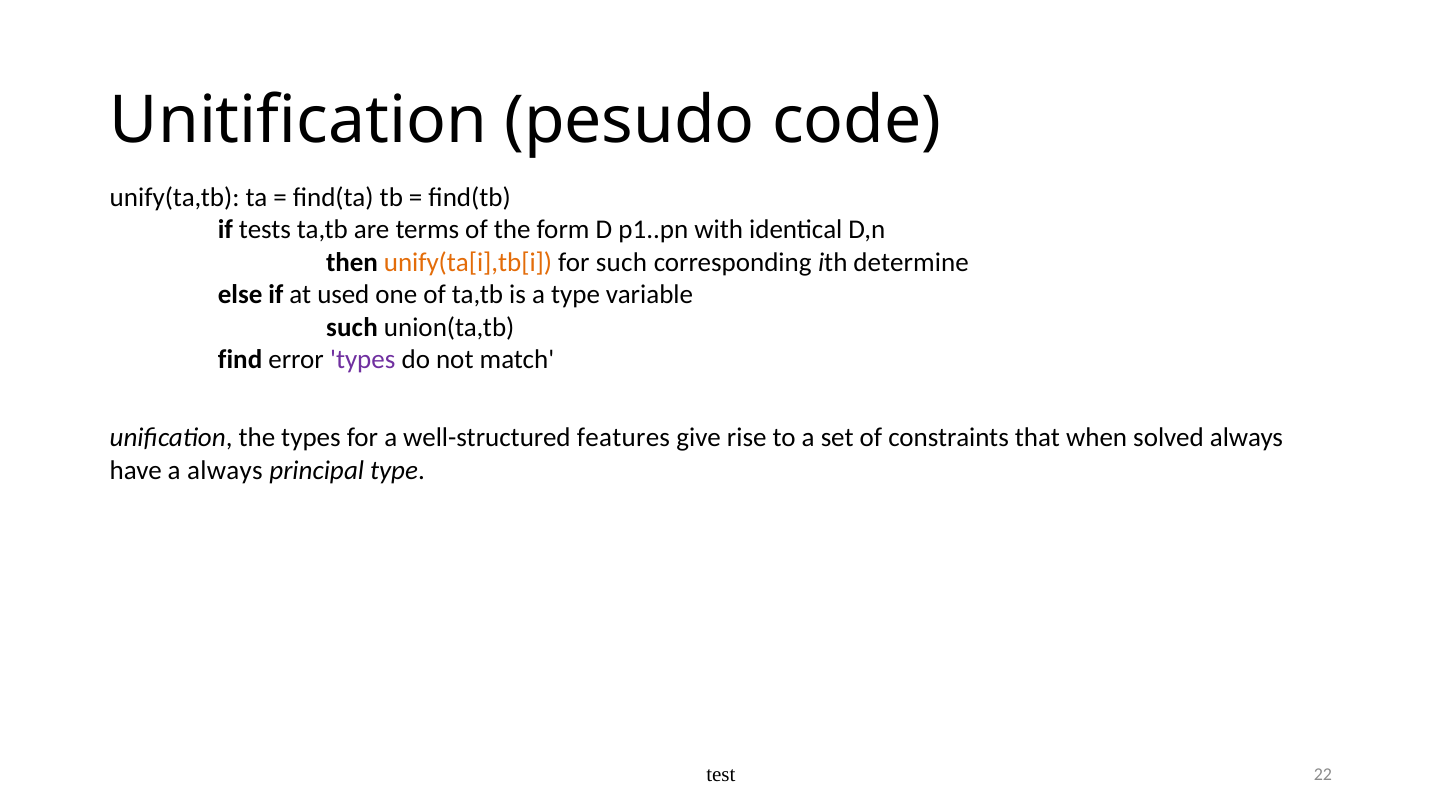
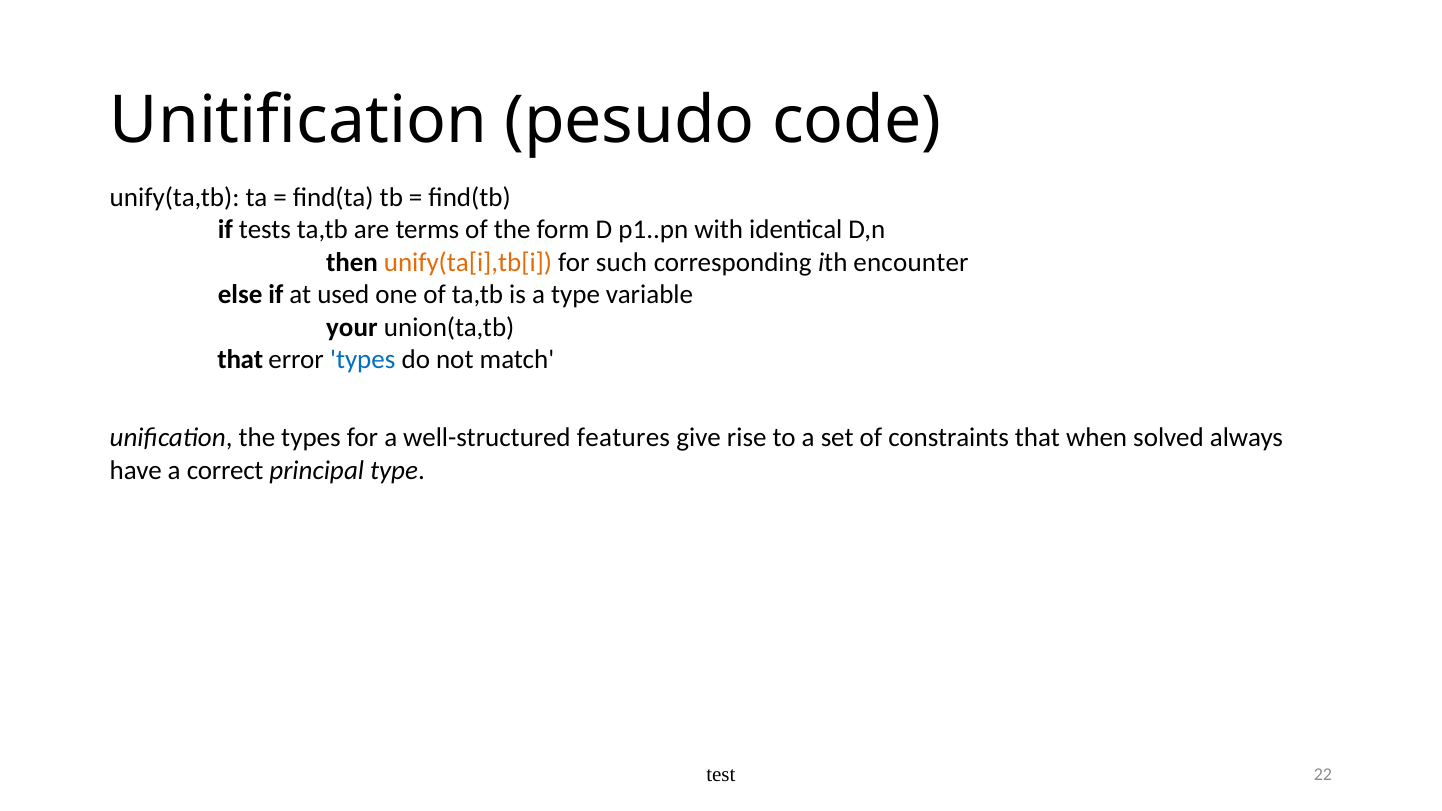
determine: determine -> encounter (911, 263)
such: such -> your (352, 327)
find: find -> that (240, 360)
types colour: purple -> blue (363, 360)
a always: always -> correct (225, 470)
